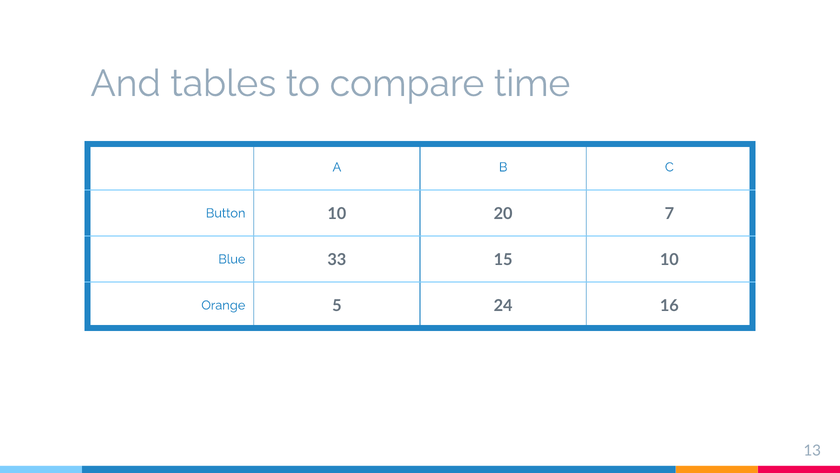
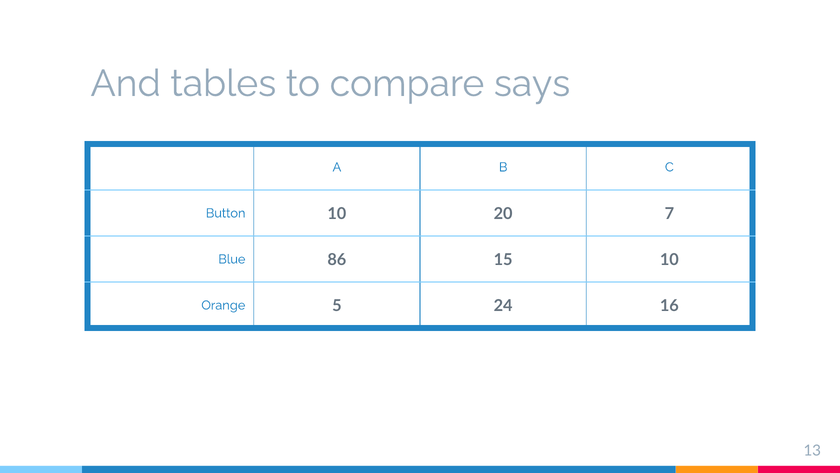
time: time -> says (532, 83)
33: 33 -> 86 (337, 260)
